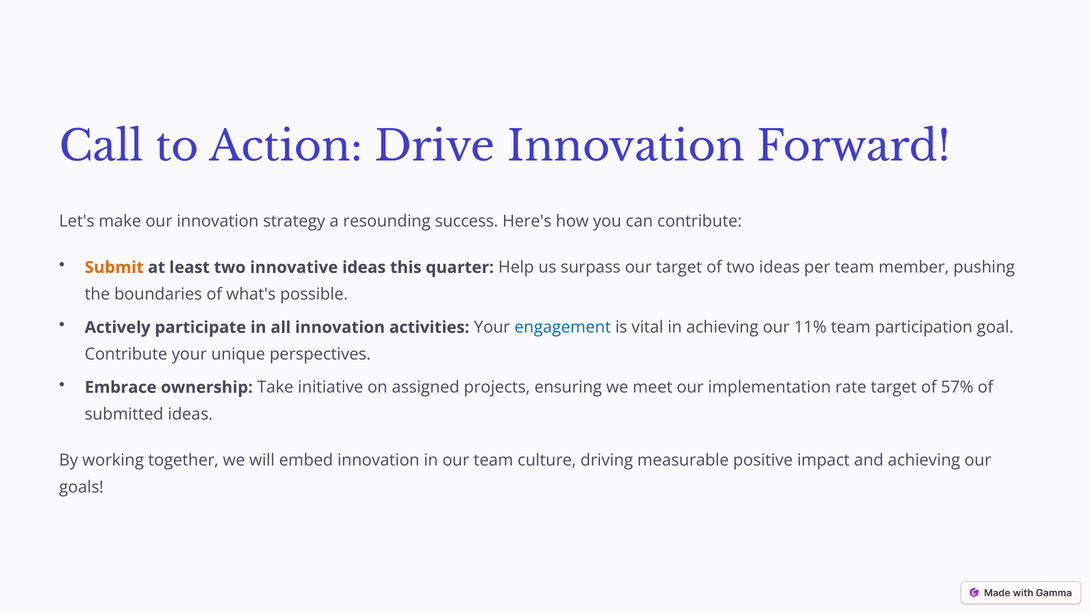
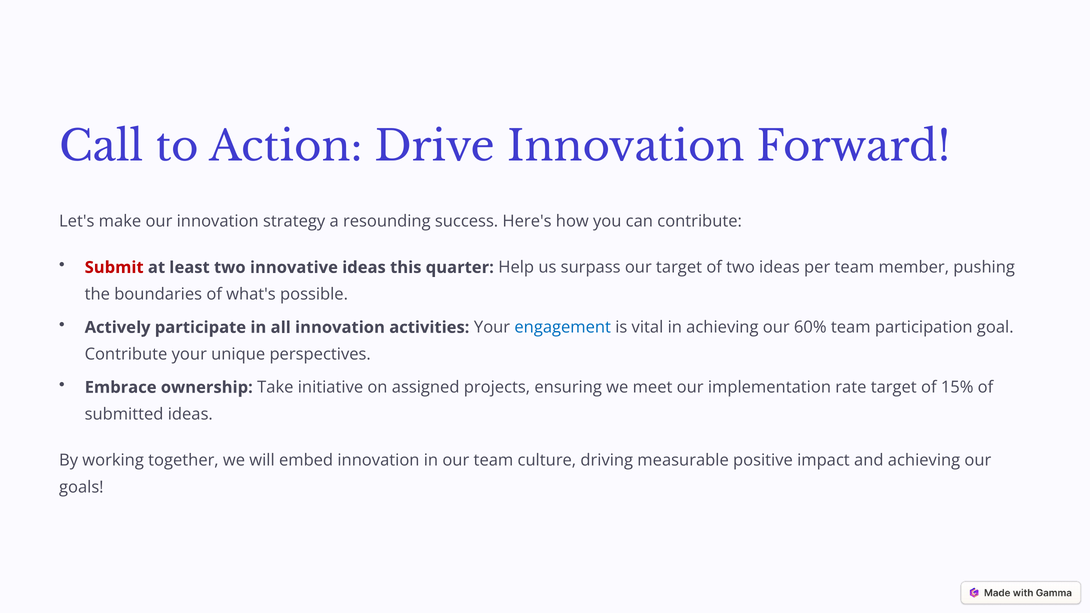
Submit colour: orange -> red (114, 267)
11%: 11% -> 60% (810, 327)
57%: 57% -> 15% (957, 387)
